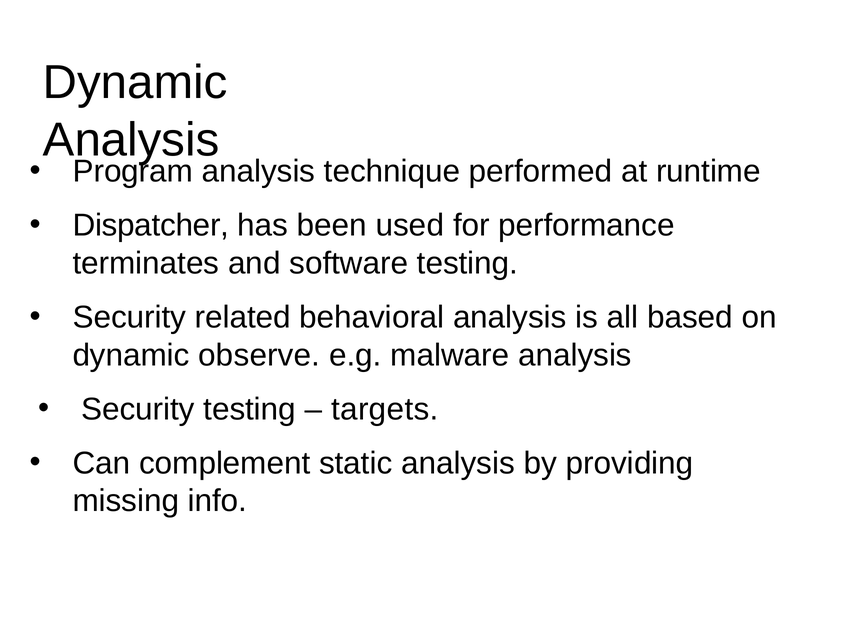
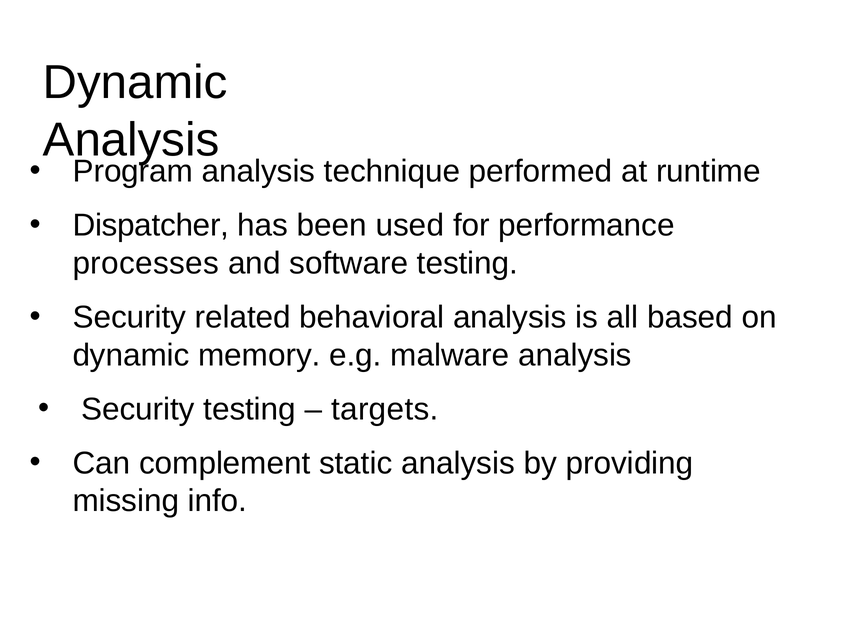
terminates: terminates -> processes (146, 263)
observe: observe -> memory (259, 355)
